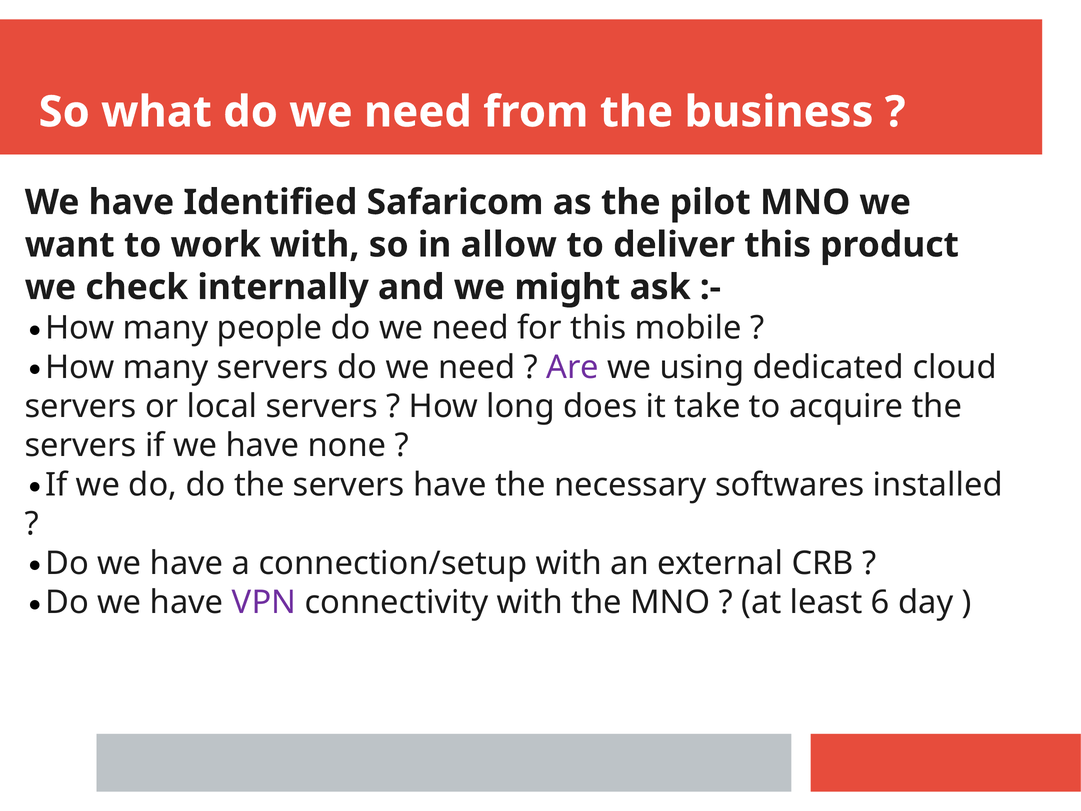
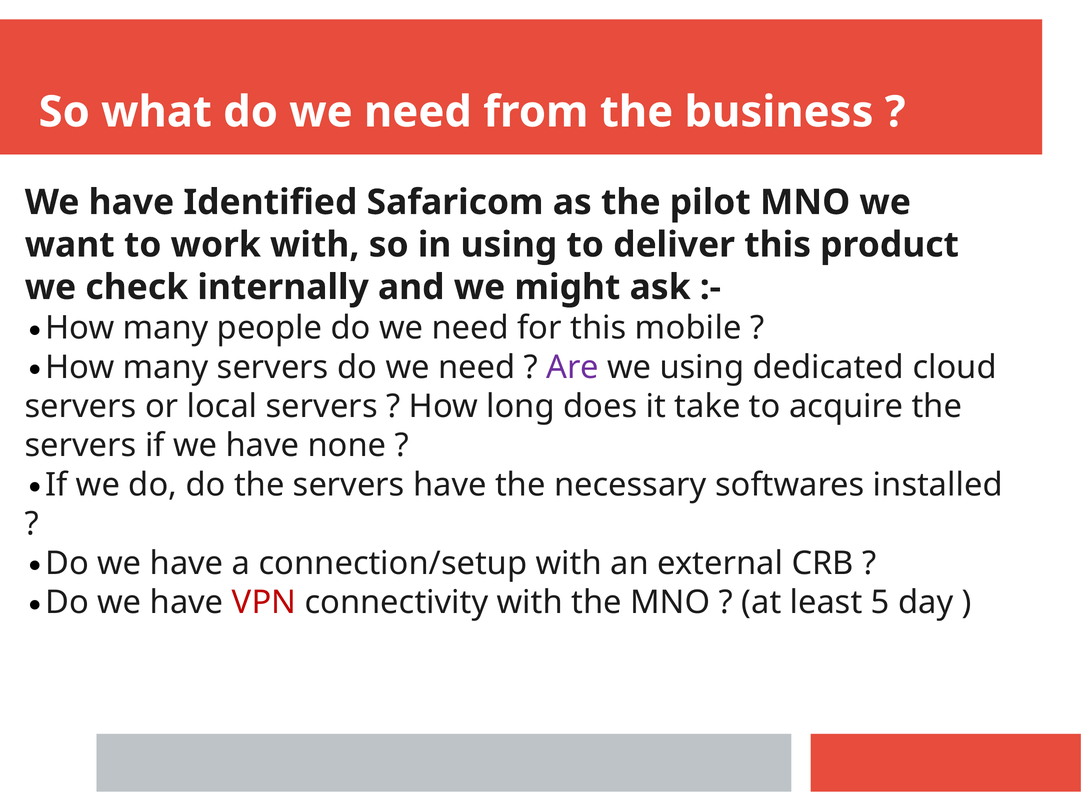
in allow: allow -> using (509, 245)
VPN colour: purple -> red (264, 602)
6: 6 -> 5 (880, 602)
